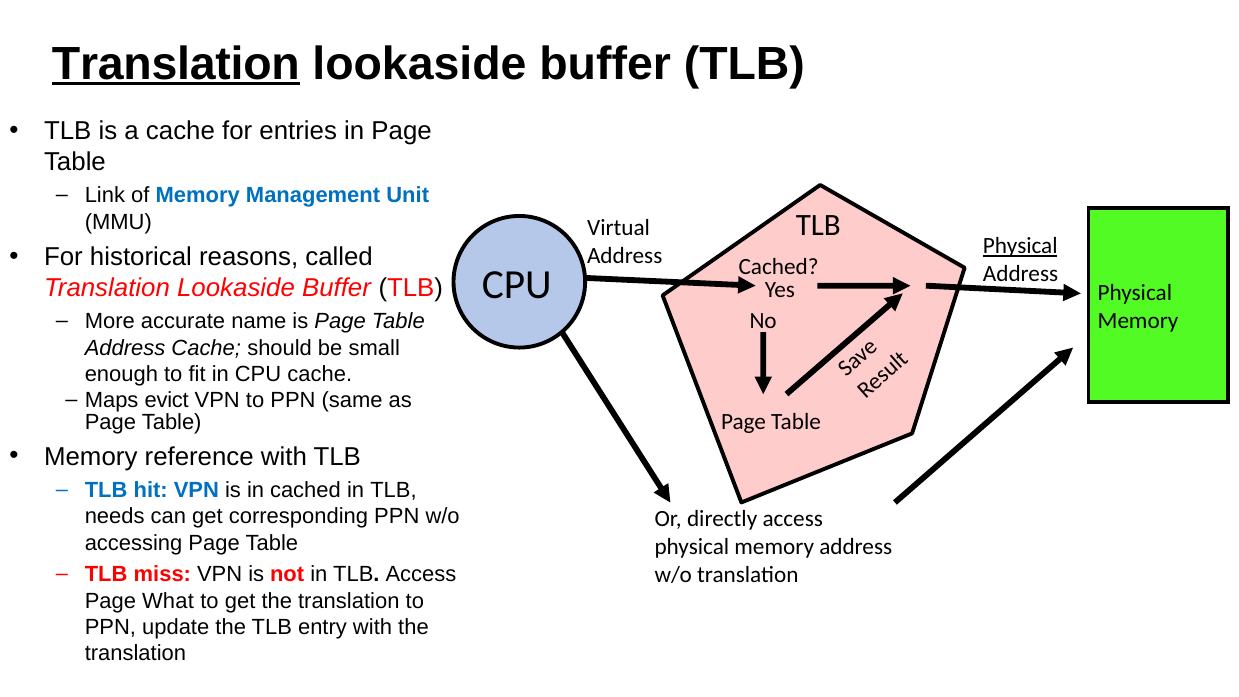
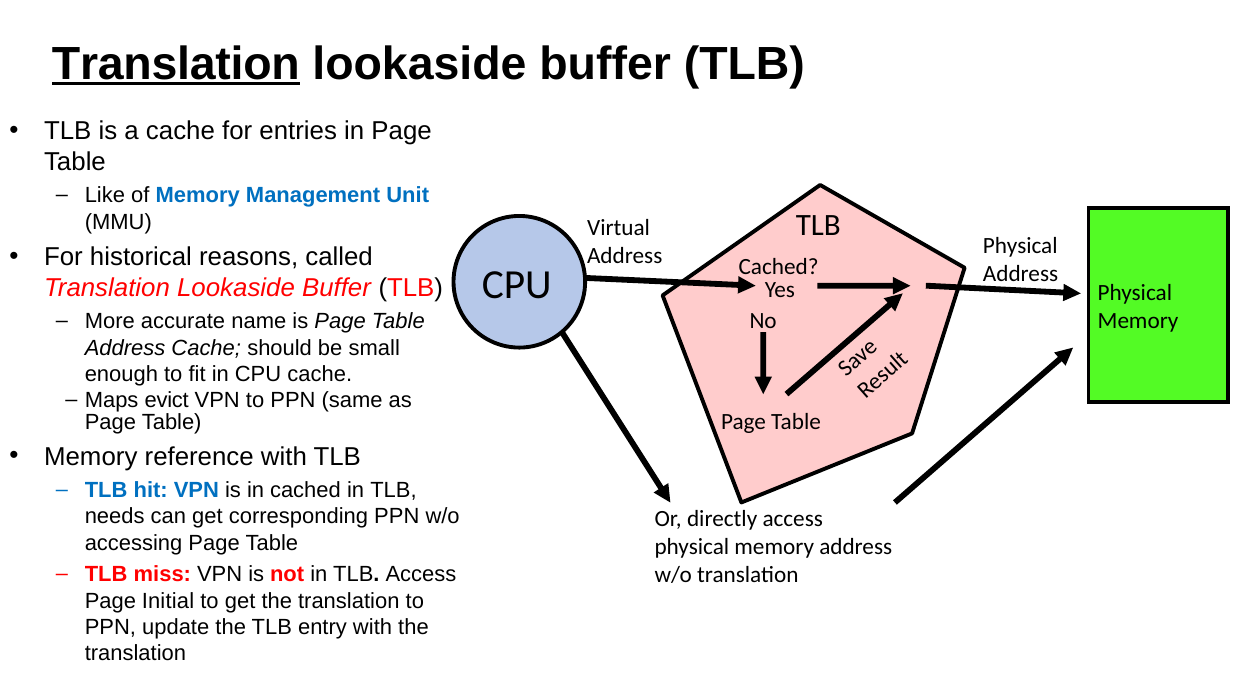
Link: Link -> Like (105, 196)
Physical underline: present -> none (1020, 246)
What: What -> Initial (168, 601)
